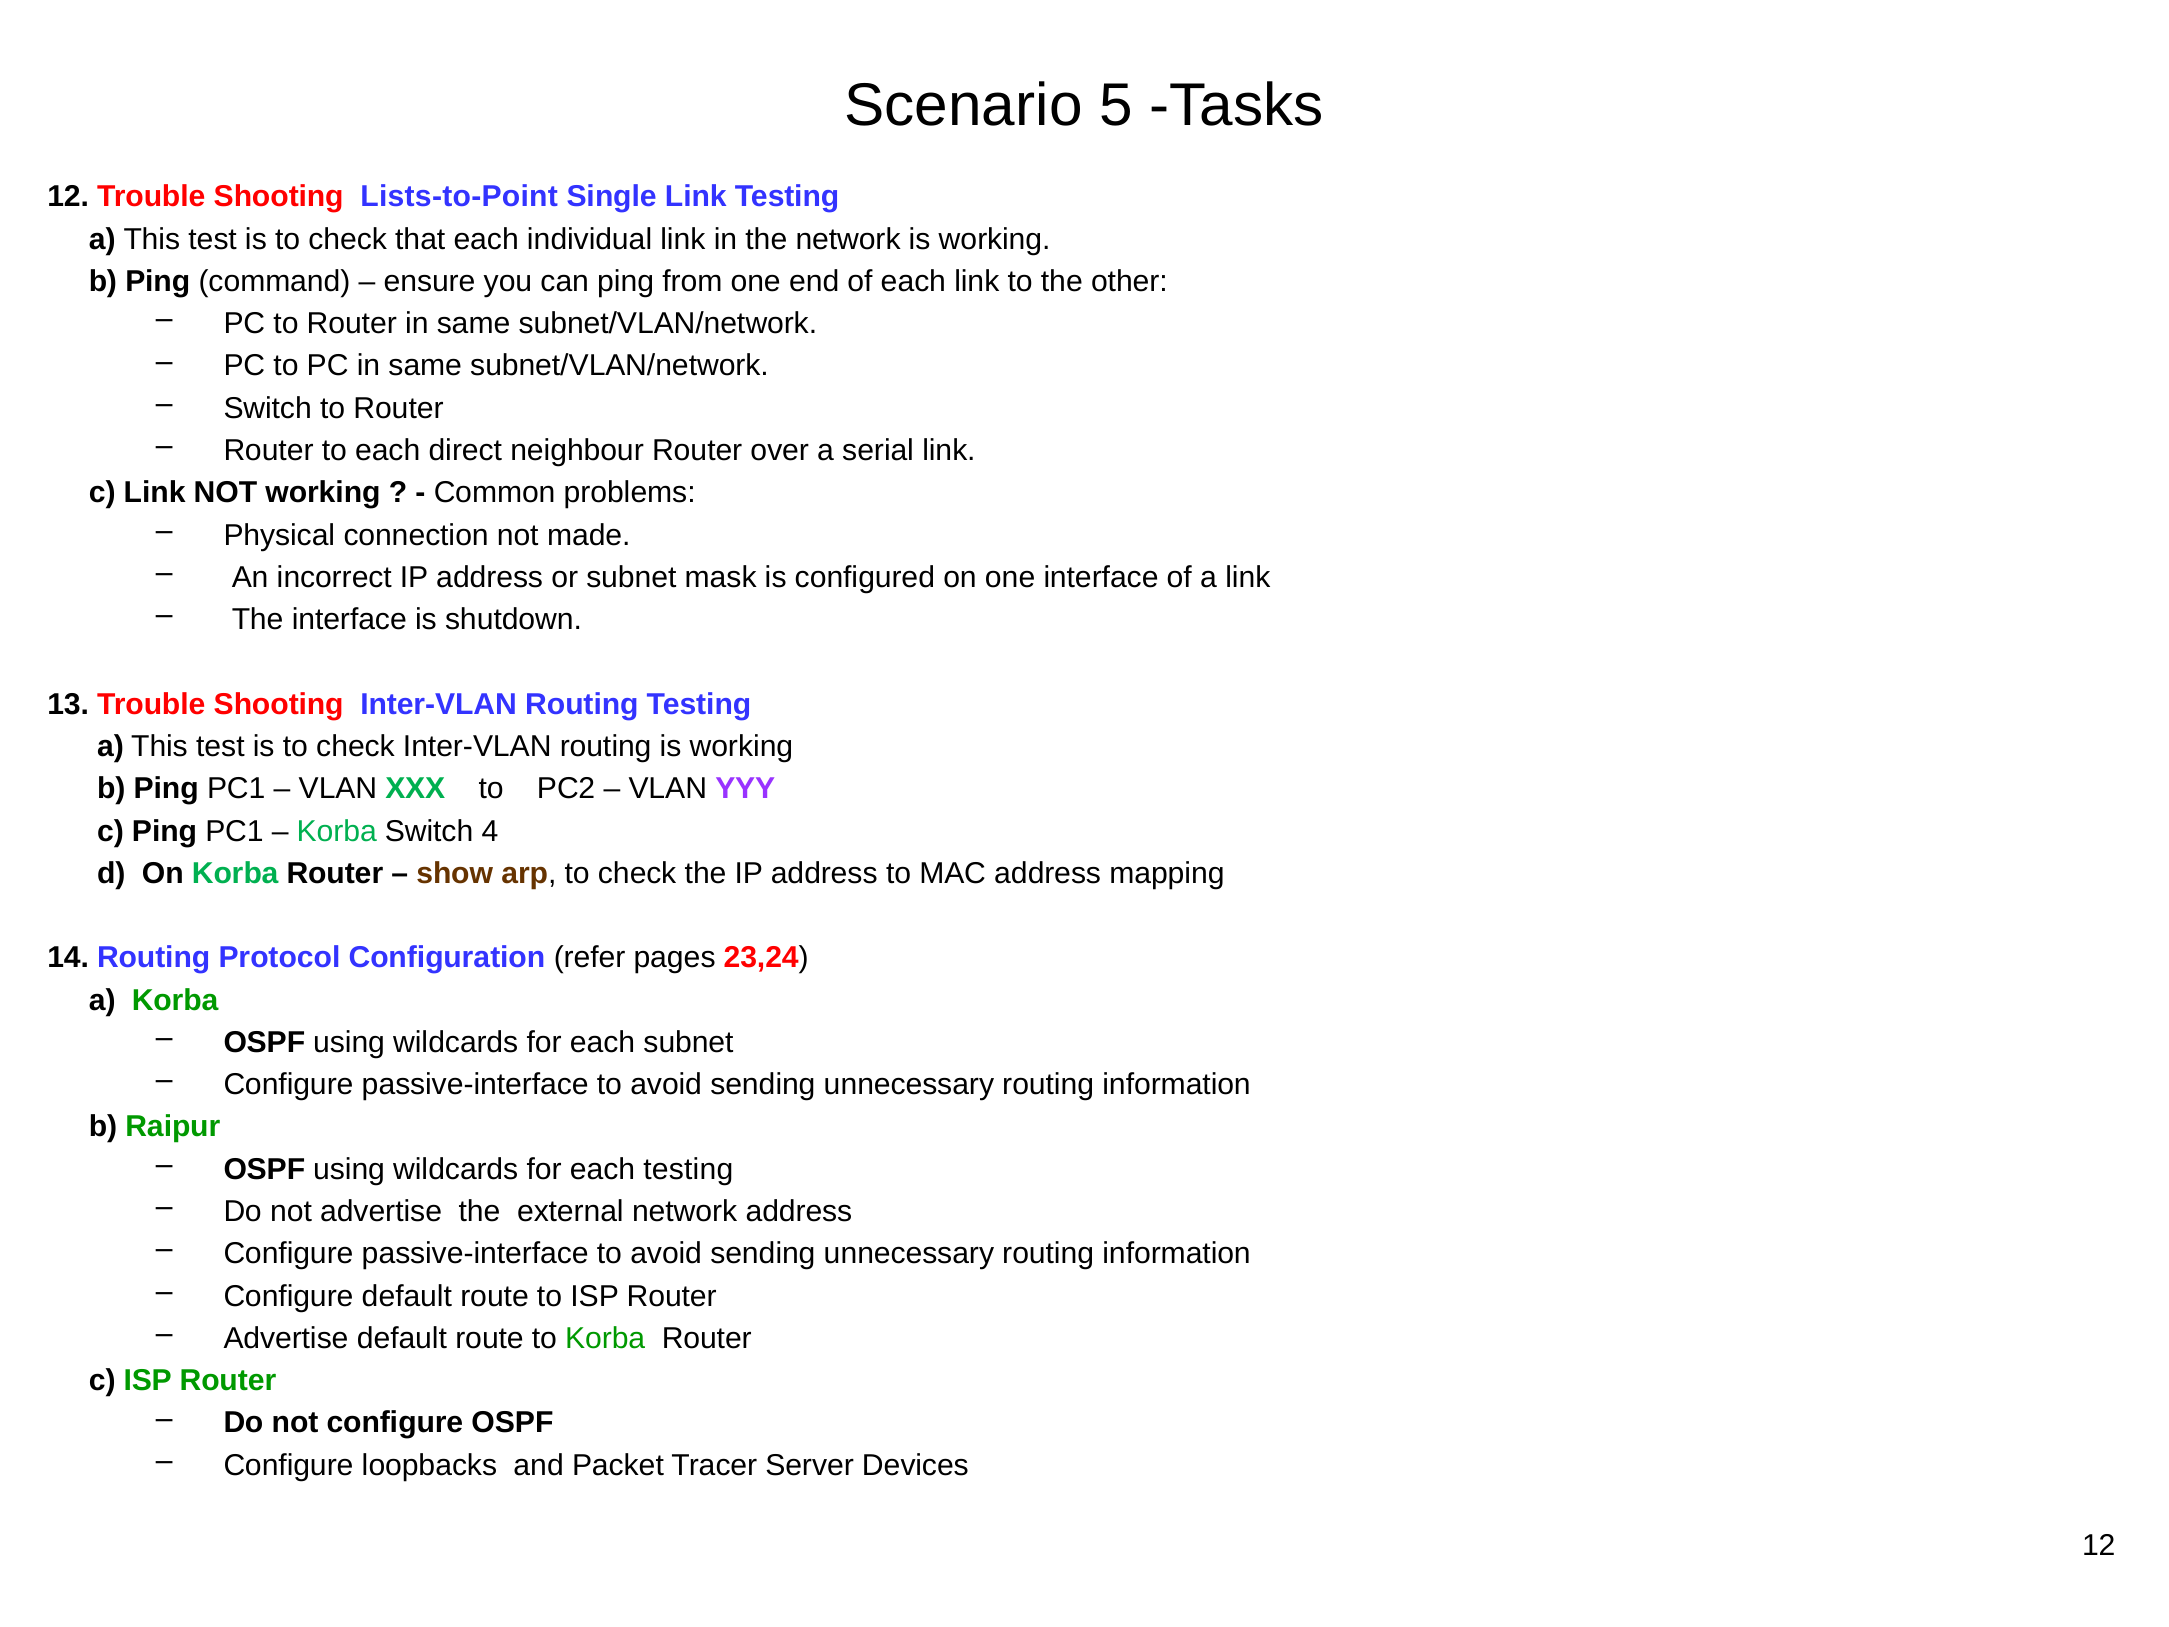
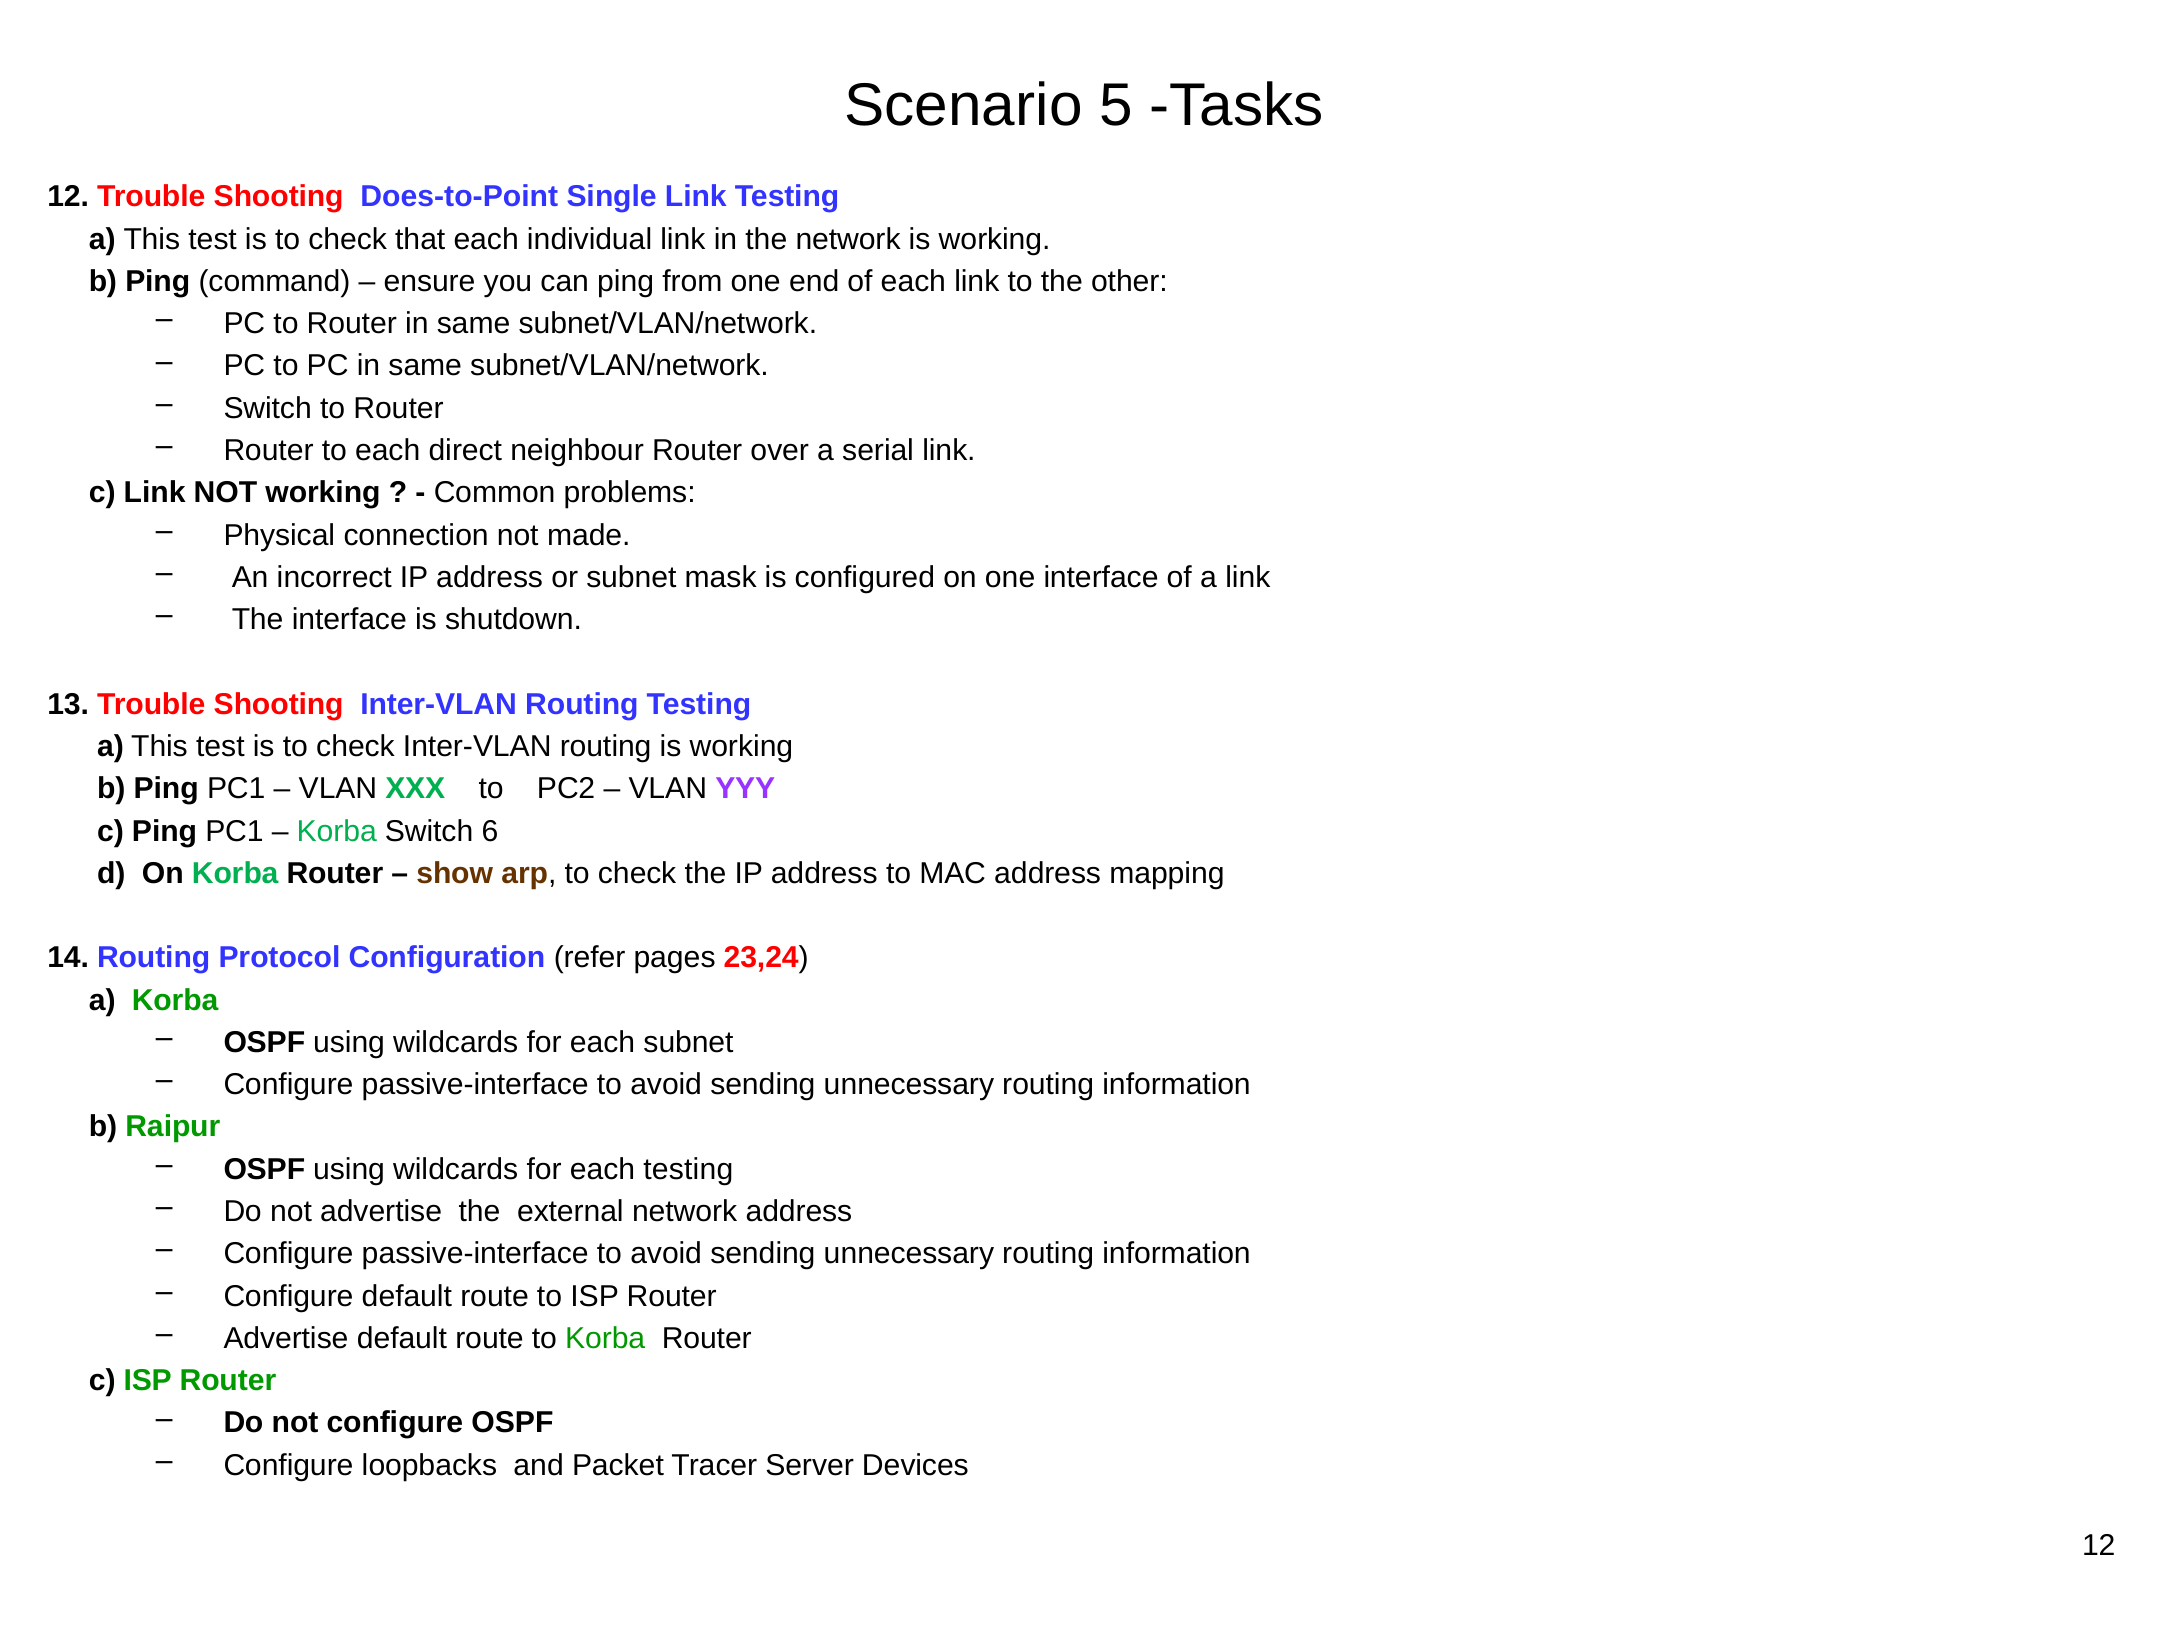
Lists-to-Point: Lists-to-Point -> Does-to-Point (459, 196)
4: 4 -> 6 (490, 831)
